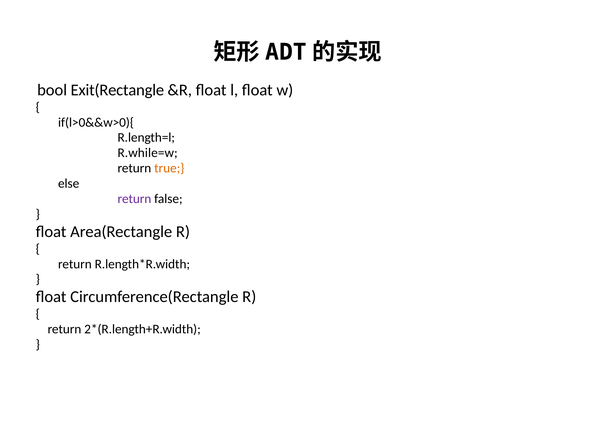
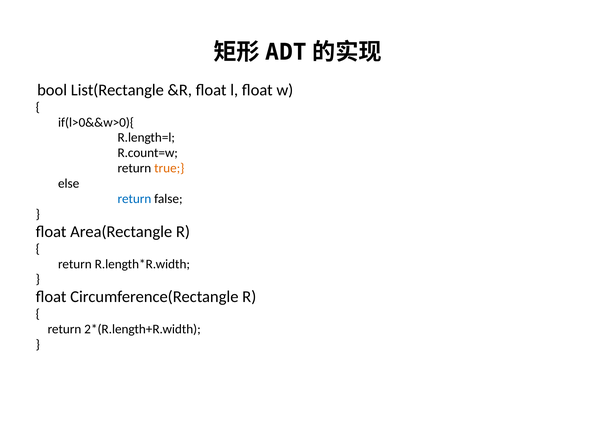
Exit(Rectangle: Exit(Rectangle -> List(Rectangle (117, 90)
R.while=w: R.while=w -> R.count=w (148, 153)
return colour: purple -> blue (134, 199)
